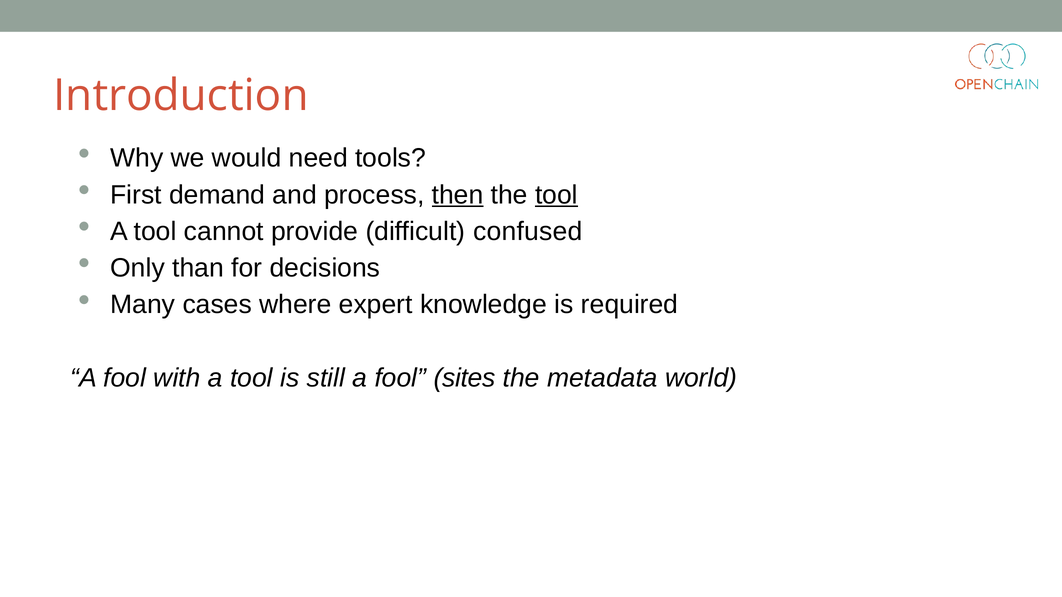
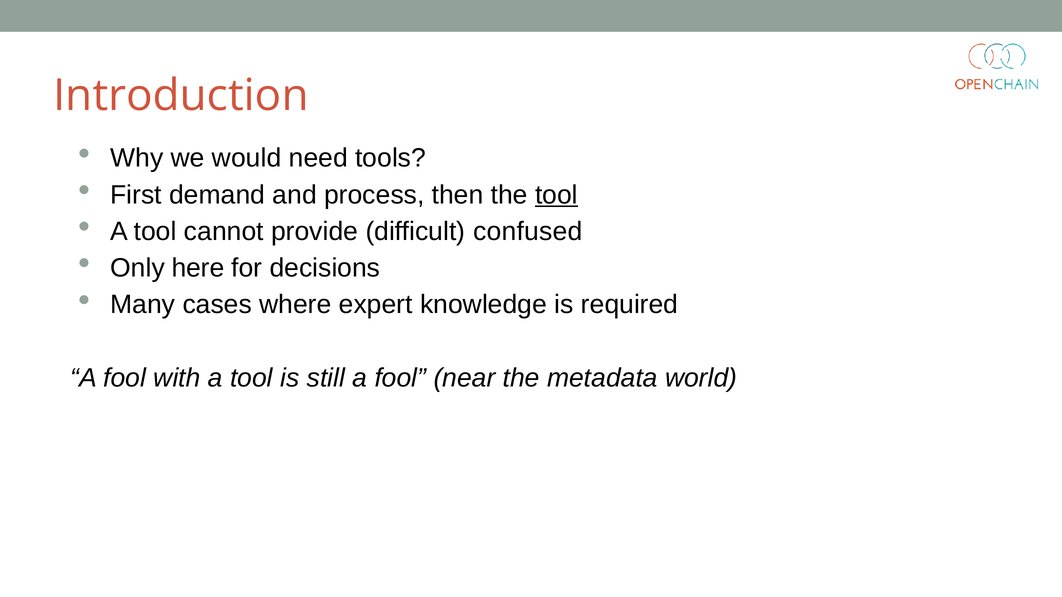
then underline: present -> none (458, 195)
than: than -> here (198, 268)
sites: sites -> near (465, 378)
